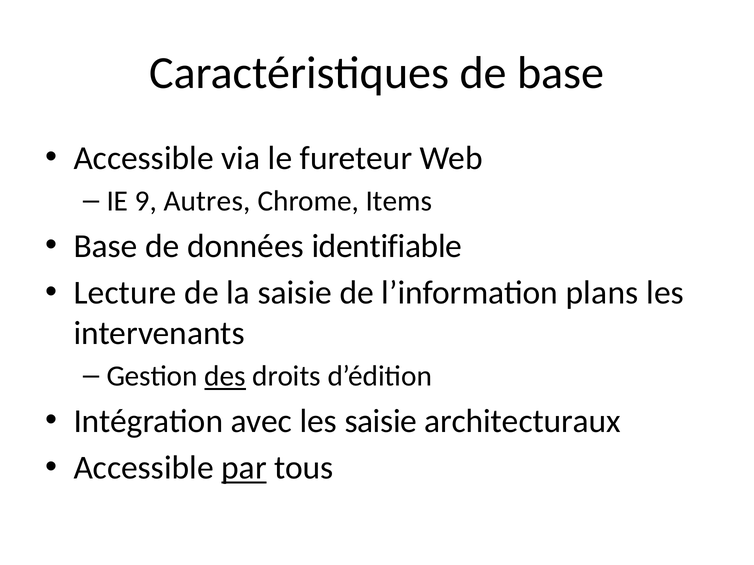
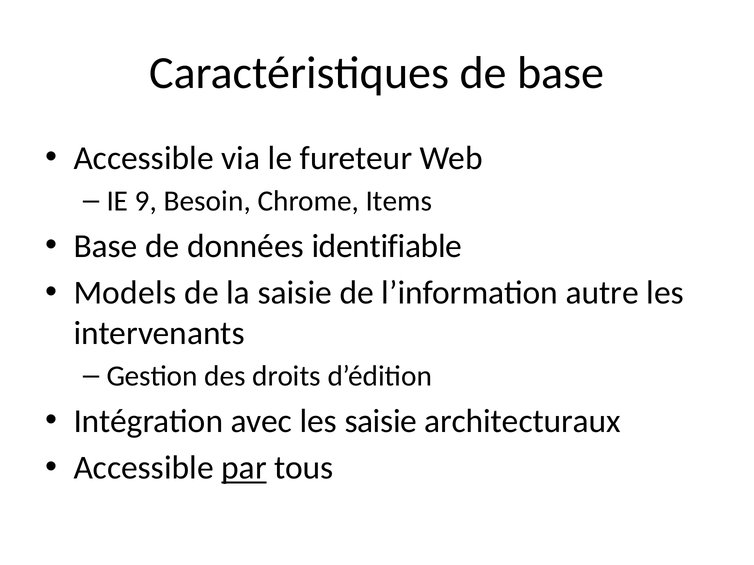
Autres: Autres -> Besoin (207, 201)
Lecture: Lecture -> Models (125, 293)
plans: plans -> autre (602, 293)
des underline: present -> none (225, 377)
